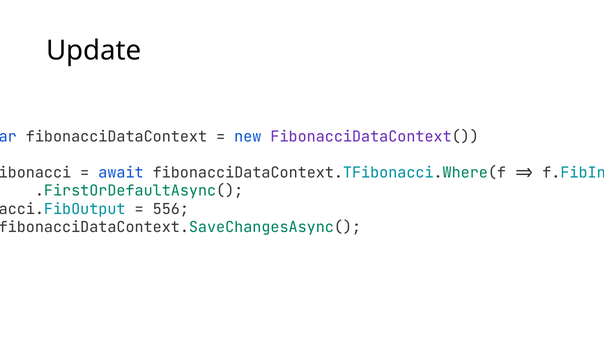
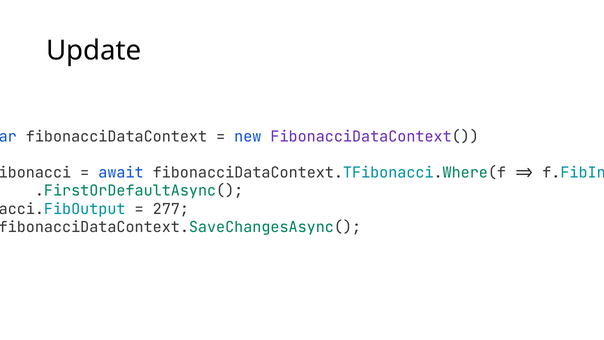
556: 556 -> 277 (171, 209)
